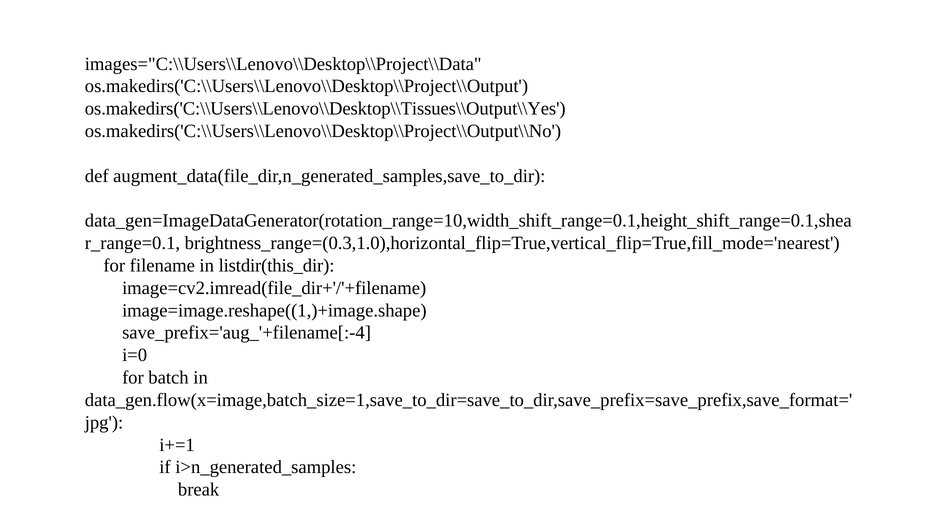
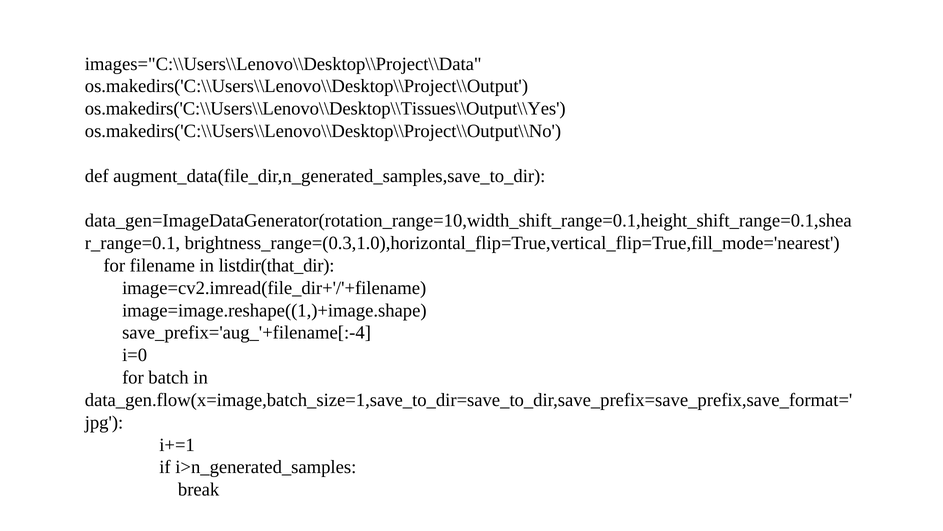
listdir(this_dir: listdir(this_dir -> listdir(that_dir (277, 265)
